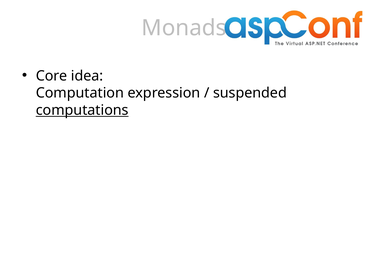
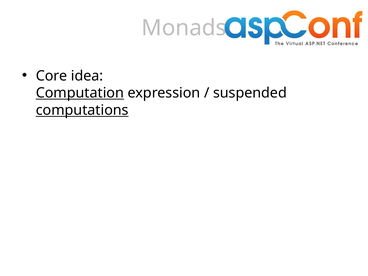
Computation underline: none -> present (80, 93)
